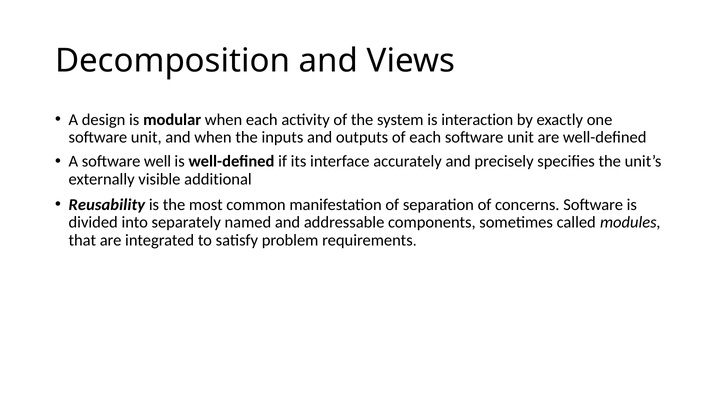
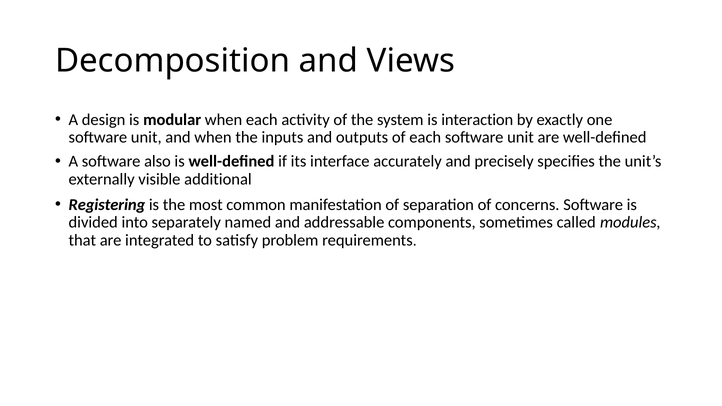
well: well -> also (157, 161)
Reusability: Reusability -> Registering (107, 205)
